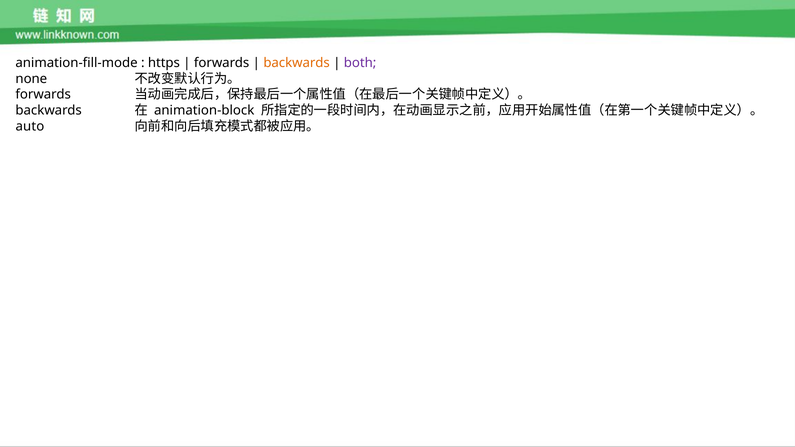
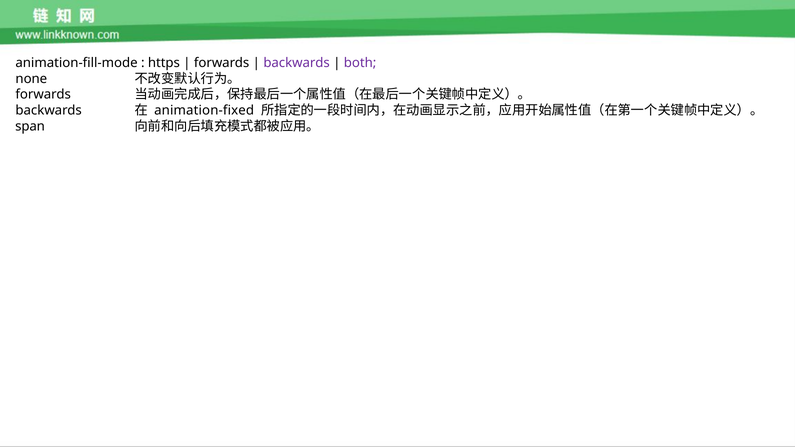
backwards colour: orange -> purple (297, 63)
animation-block: animation-block -> animation-fixed (204, 111)
auto: auto -> span (30, 126)
